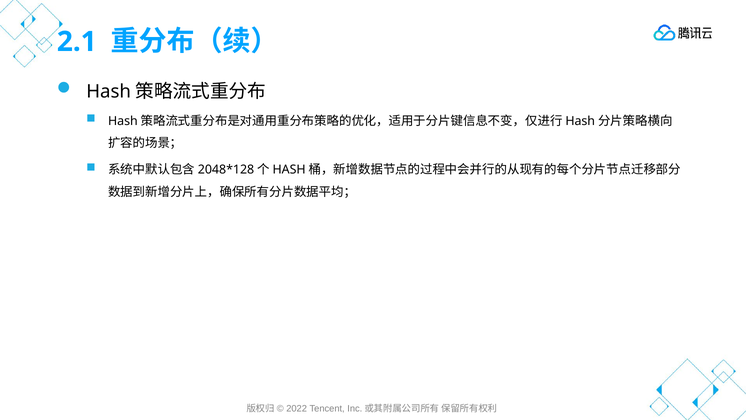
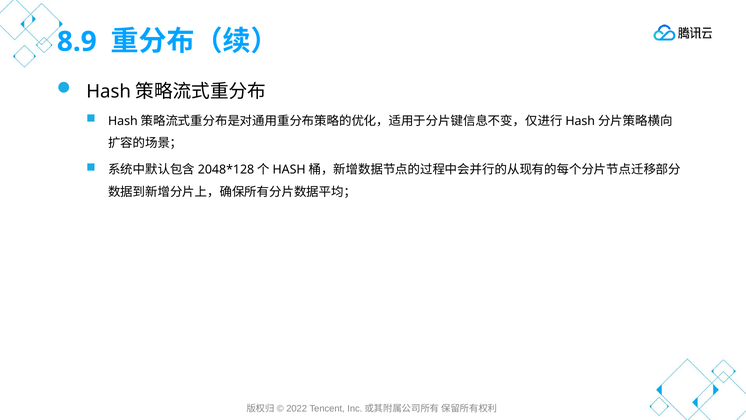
2.1: 2.1 -> 8.9 (77, 42)
